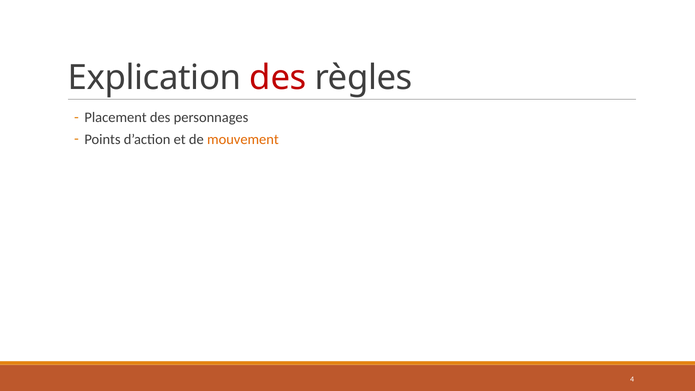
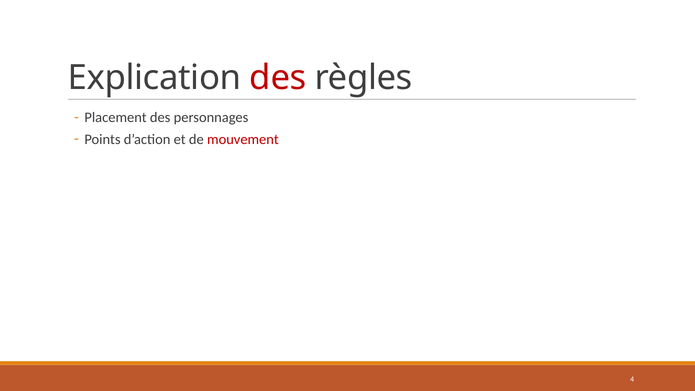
mouvement colour: orange -> red (243, 139)
